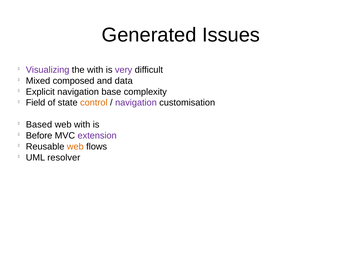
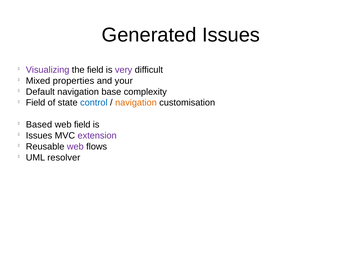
the with: with -> field (95, 70)
composed: composed -> properties (73, 81)
data: data -> your (124, 81)
Explicit: Explicit -> Default (40, 92)
control colour: orange -> blue (94, 103)
navigation colour: purple -> orange (136, 103)
web with: with -> field (82, 124)
Before: Before -> Issues (39, 135)
web colour: orange -> purple (75, 146)
